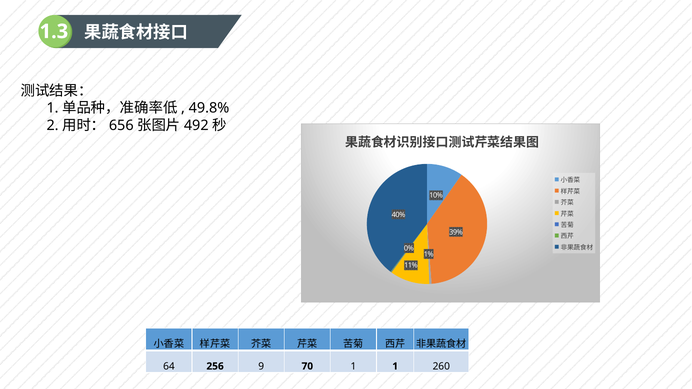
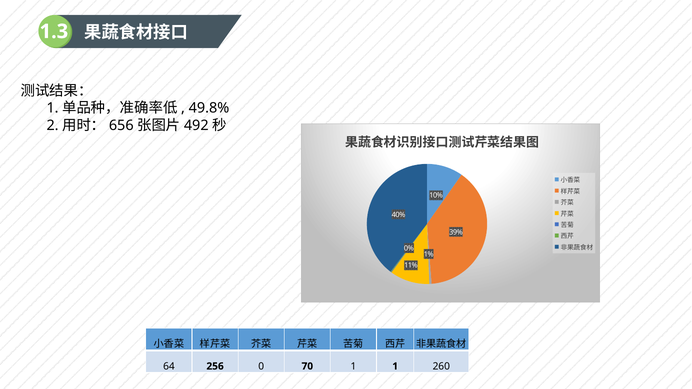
9: 9 -> 0 (261, 366)
